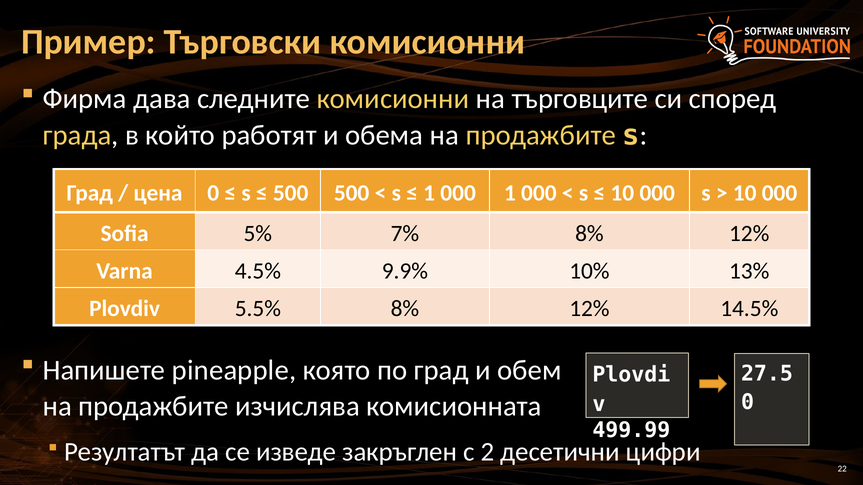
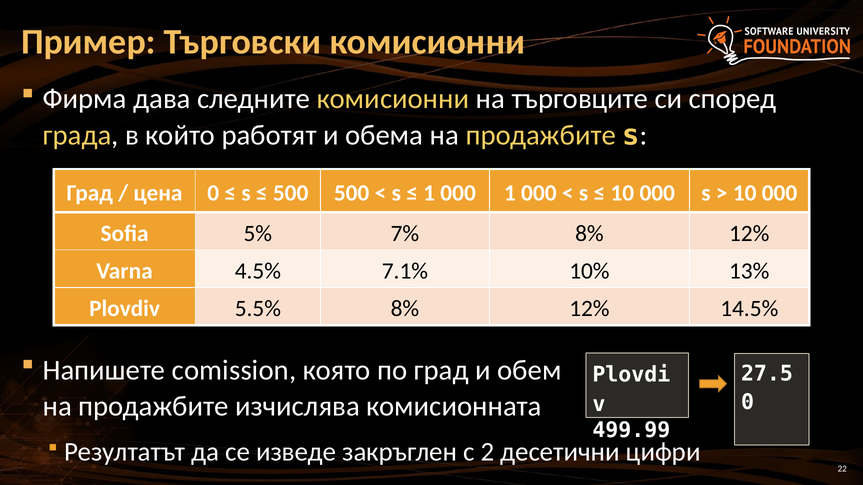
9.9%: 9.9% -> 7.1% (405, 271)
pineapple: pineapple -> comission (234, 371)
